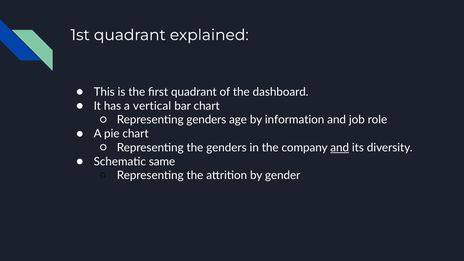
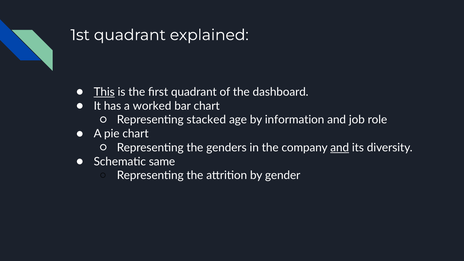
This underline: none -> present (104, 92)
vertical: vertical -> worked (152, 106)
Representing genders: genders -> stacked (206, 120)
